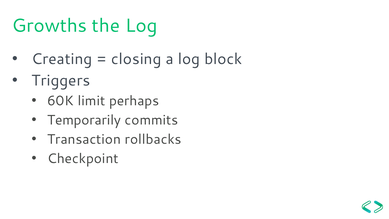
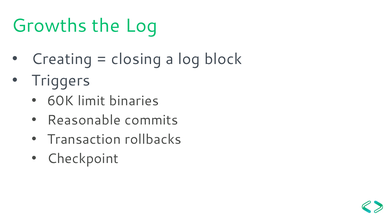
perhaps: perhaps -> binaries (134, 101)
Temporarily: Temporarily -> Reasonable (84, 120)
